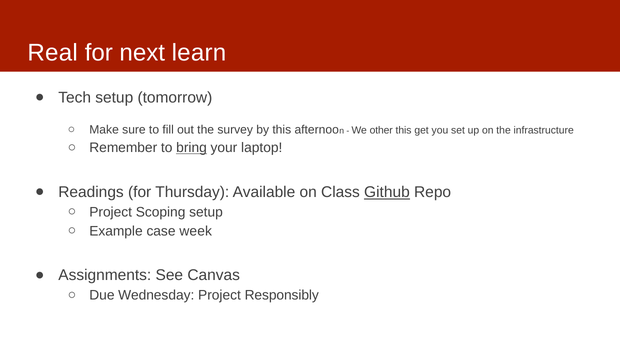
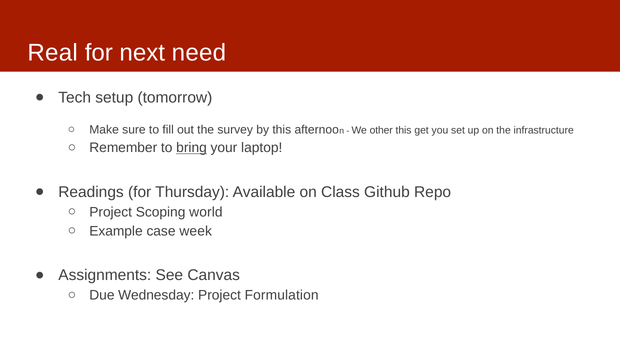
learn: learn -> need (199, 53)
Github underline: present -> none (387, 192)
Scoping setup: setup -> world (206, 212)
Responsibly: Responsibly -> Formulation (282, 295)
